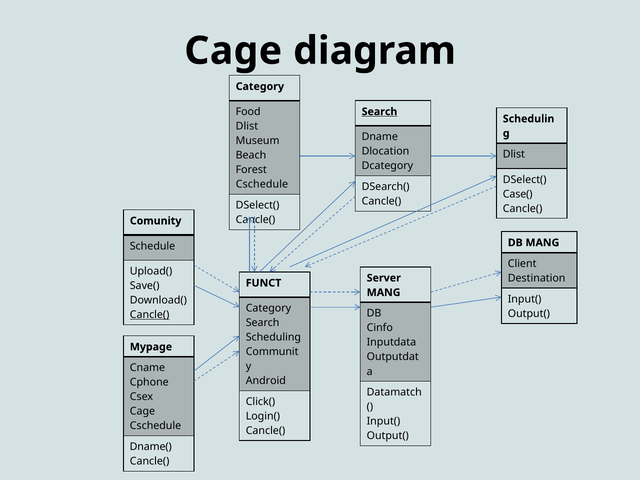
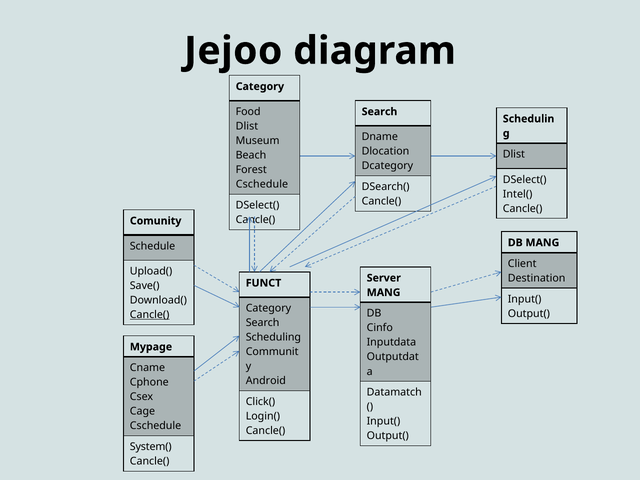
Cage: Cage -> Jejoo (233, 51)
Search underline: present -> none (379, 112)
Case(: Case( -> Intel( (518, 194)
Dname(: Dname( -> System( (151, 447)
